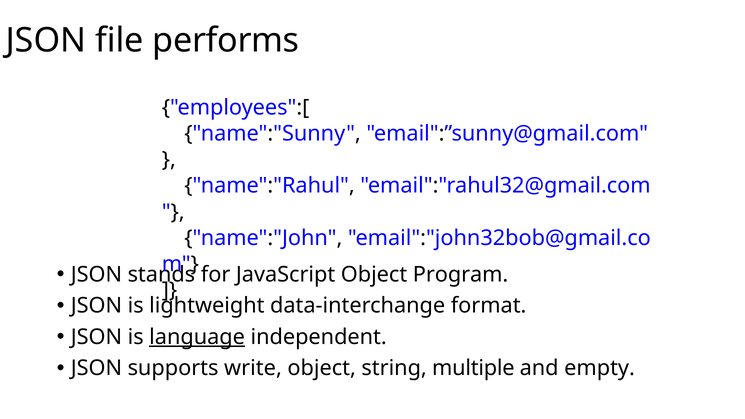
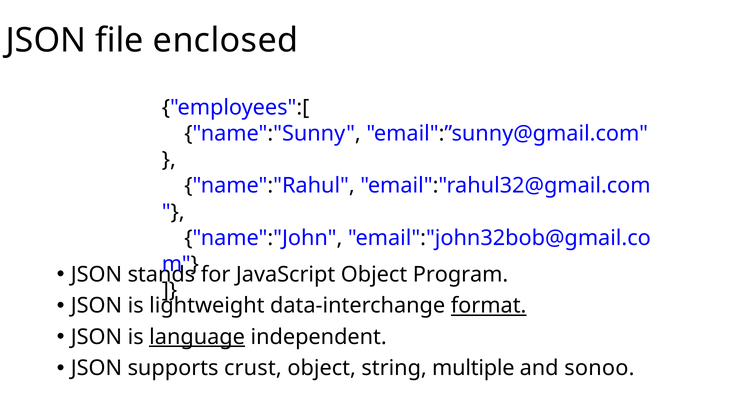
performs: performs -> enclosed (226, 40)
format underline: none -> present (489, 306)
write: write -> crust (253, 368)
empty: empty -> sonoo (599, 368)
